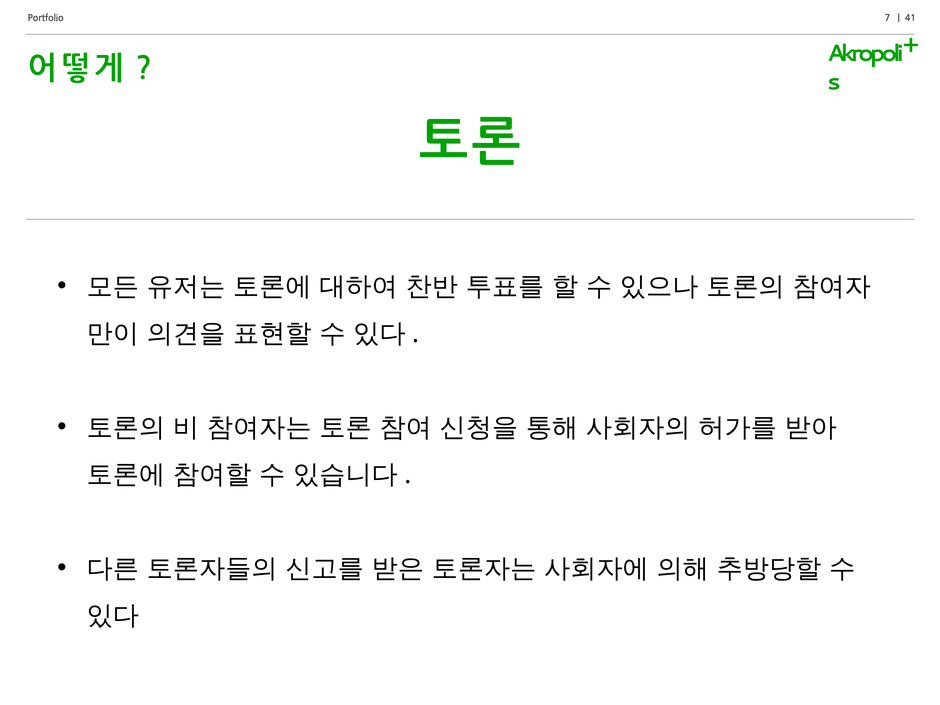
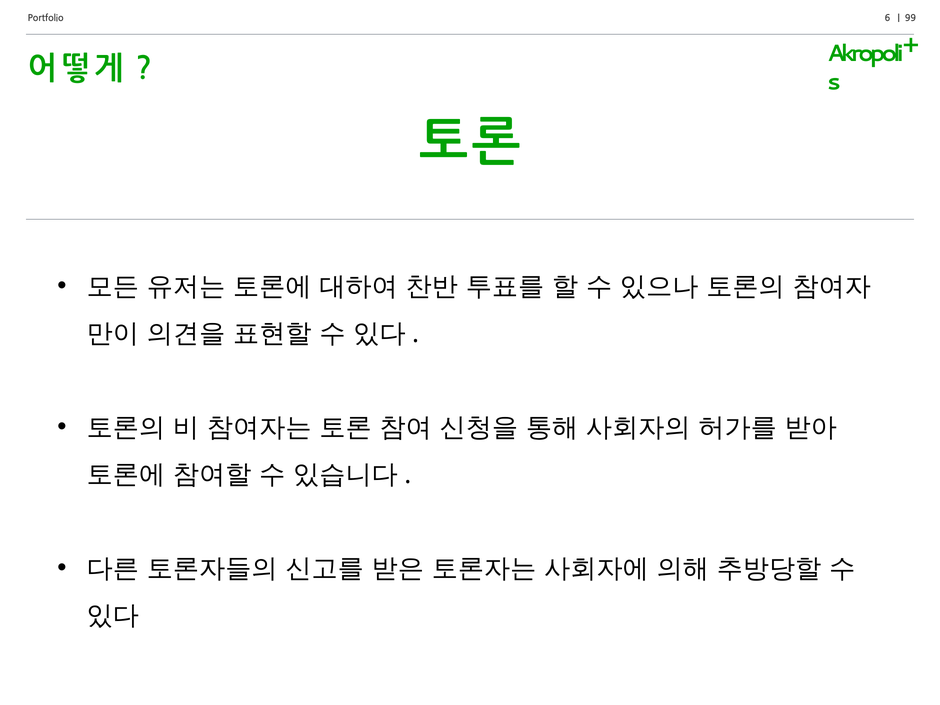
7: 7 -> 6 (887, 18)
41: 41 -> 99 (911, 18)
